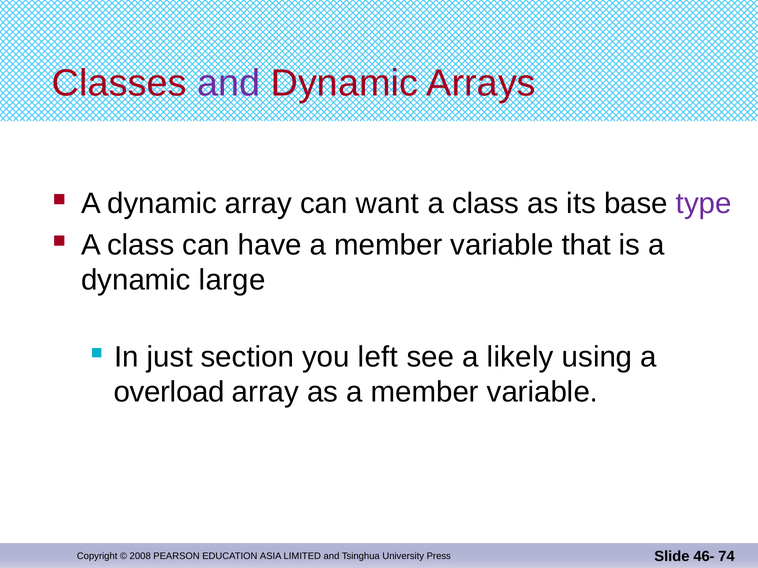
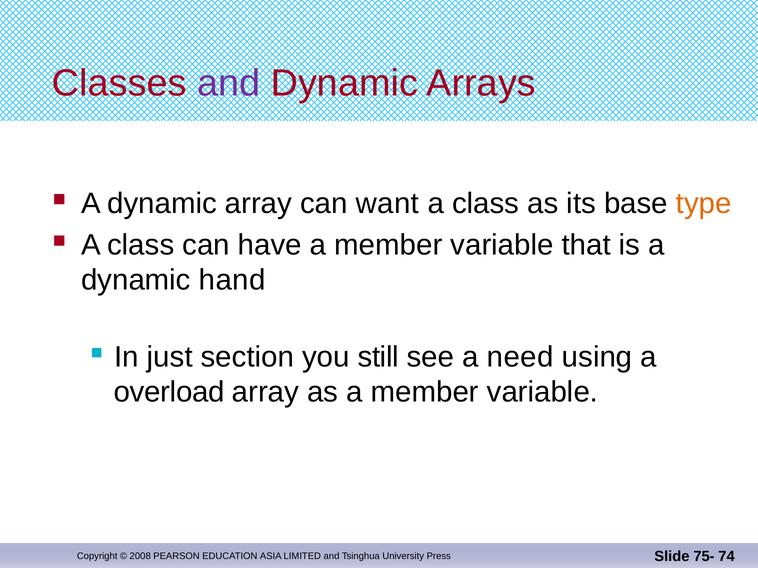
type colour: purple -> orange (704, 204)
large: large -> hand (232, 281)
left: left -> still (378, 357)
likely: likely -> need (520, 357)
46-: 46- -> 75- (704, 557)
